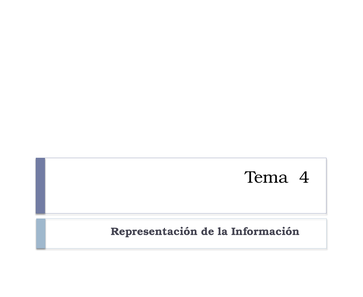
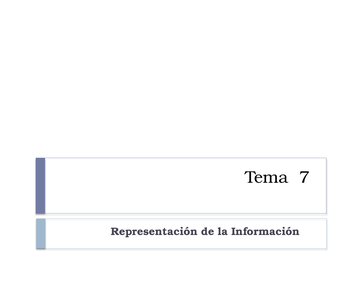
4: 4 -> 7 (304, 177)
